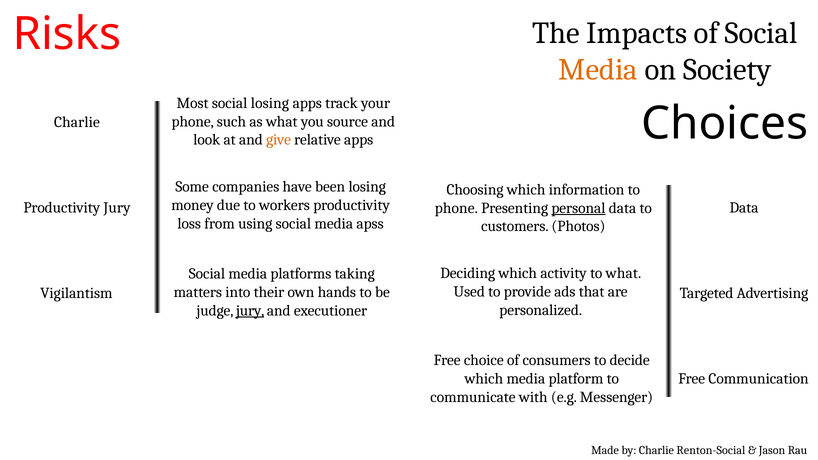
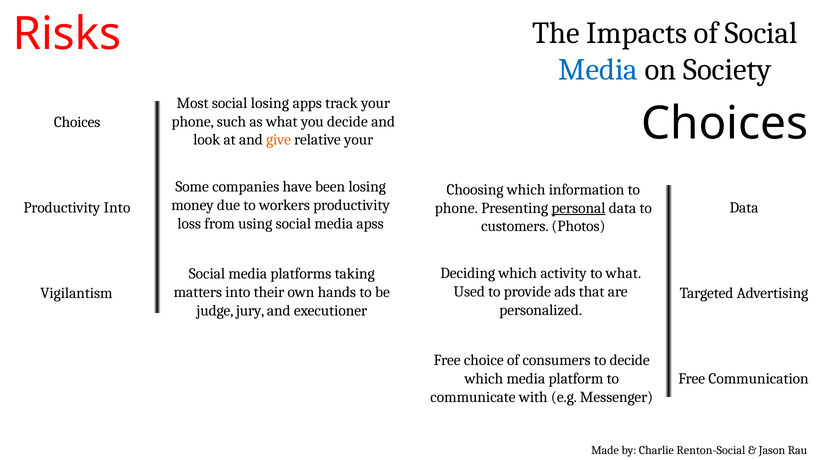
Media colour: orange -> blue (598, 70)
you source: source -> decide (347, 122)
Charlie: Charlie -> Choices (77, 122)
relative apps: apps -> your (359, 140)
Productivity Jury: Jury -> Into (117, 208)
jury underline: present -> none (250, 311)
